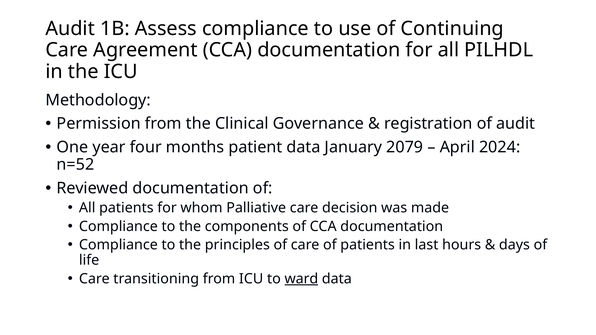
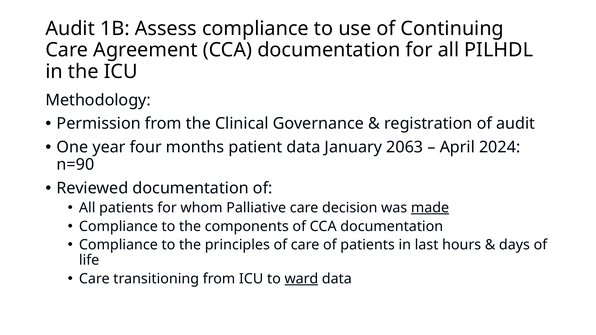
2079: 2079 -> 2063 (405, 147)
n=52: n=52 -> n=90 (75, 165)
made underline: none -> present (430, 208)
